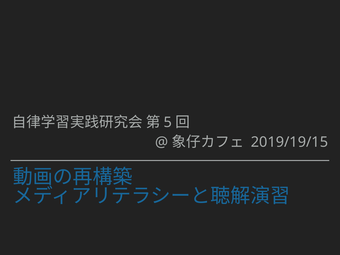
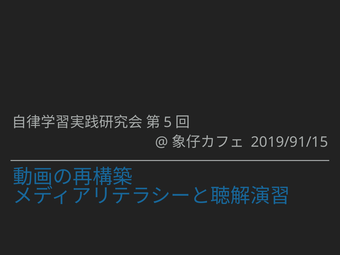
2019/19/15: 2019/19/15 -> 2019/91/15 (289, 142)
